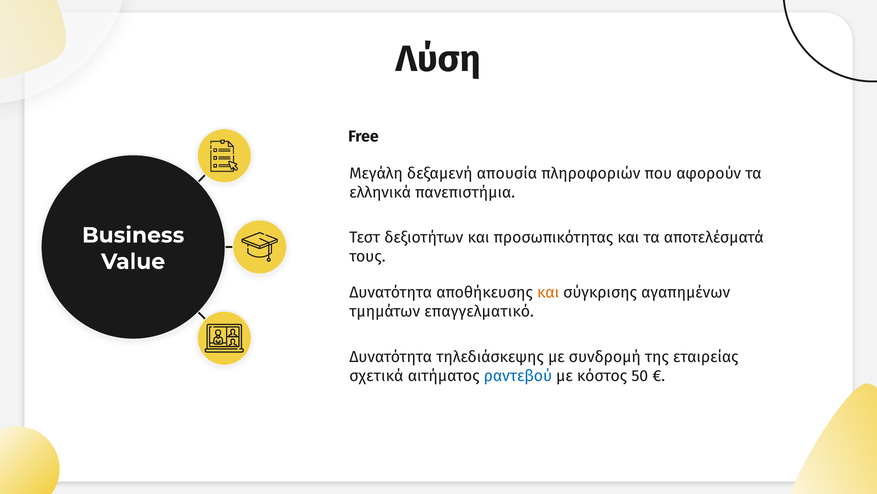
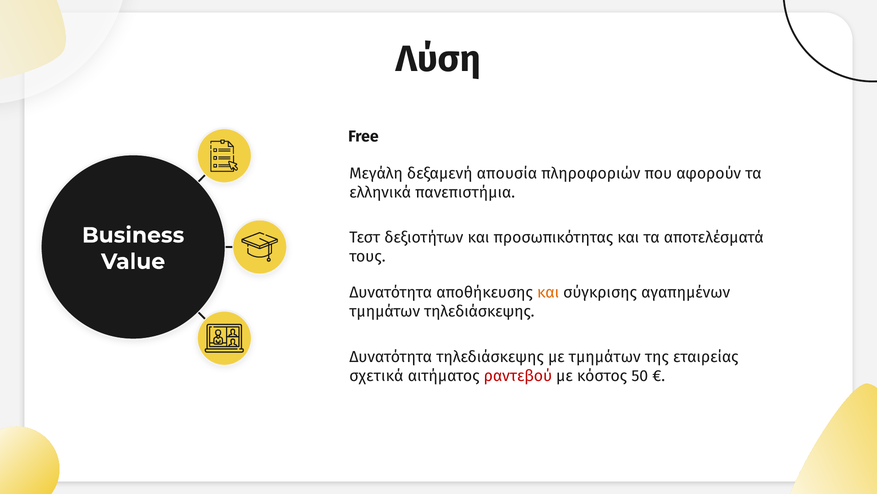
τμημάτων επαγγελματικό: επαγγελματικό -> τηλεδιάσκεψης (479, 311)
με συνδρομή: συνδρομή -> τμημάτων (605, 356)
ραντεβού colour: blue -> red (518, 376)
